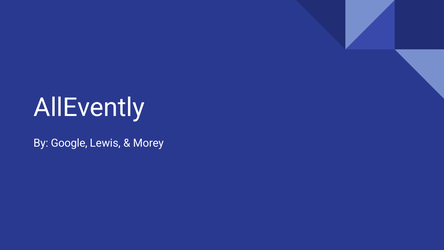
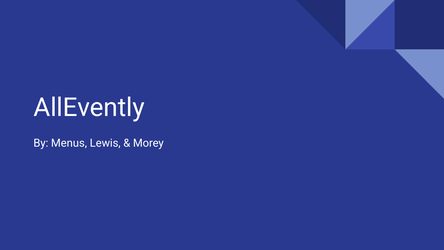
Google: Google -> Menus (69, 143)
